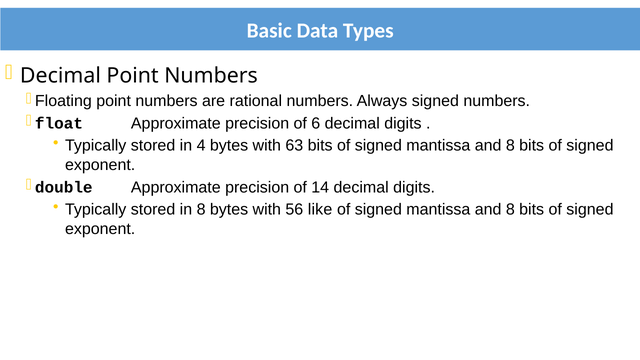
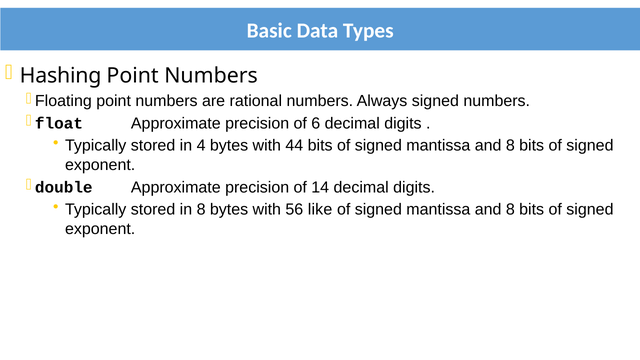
Decimal: Decimal -> Hashing (61, 76)
63: 63 -> 44 (294, 146)
